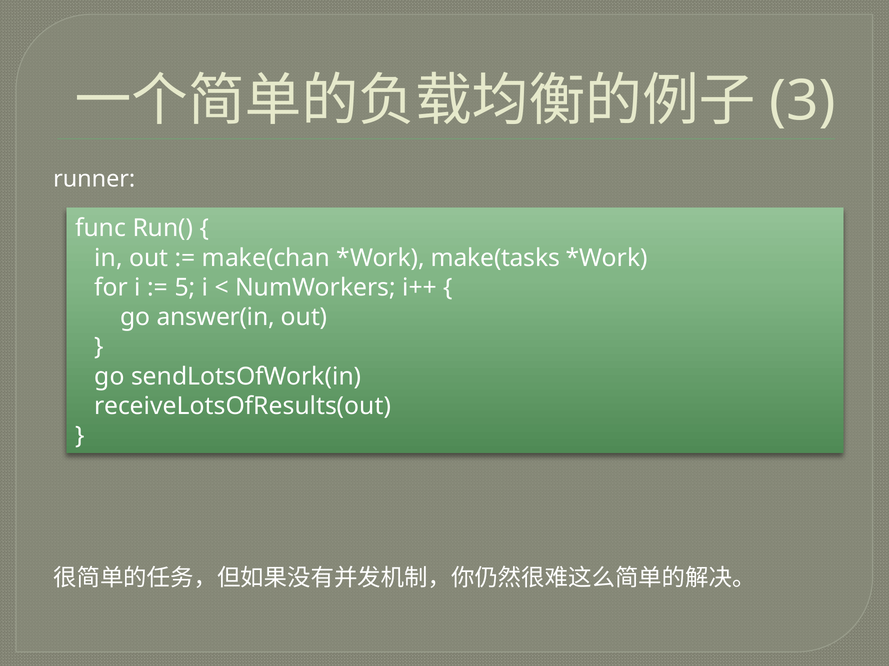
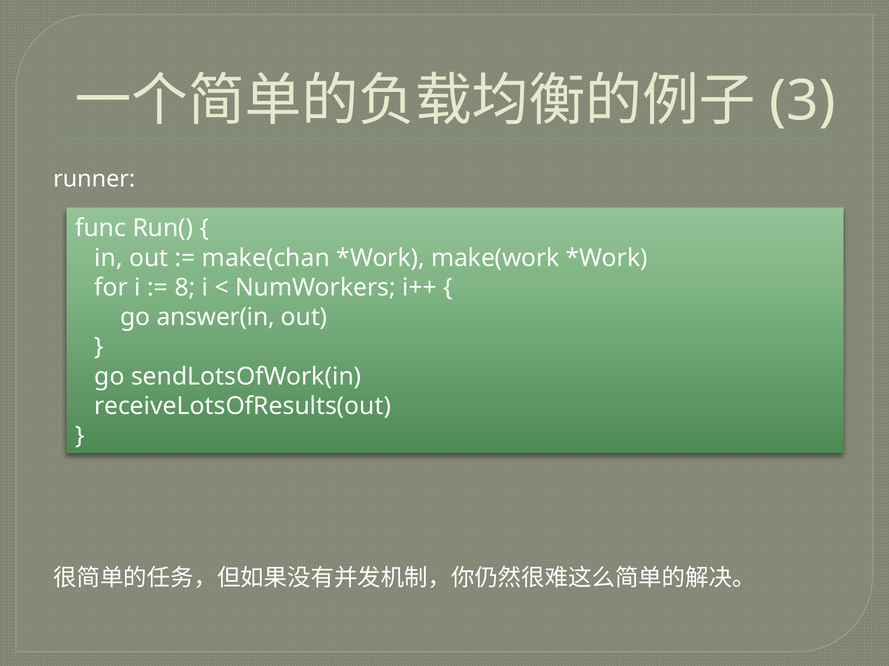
make(tasks: make(tasks -> make(work (495, 258)
5: 5 -> 8 (185, 288)
